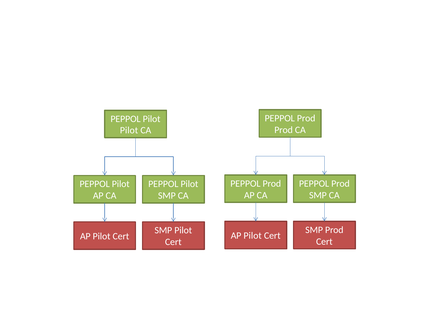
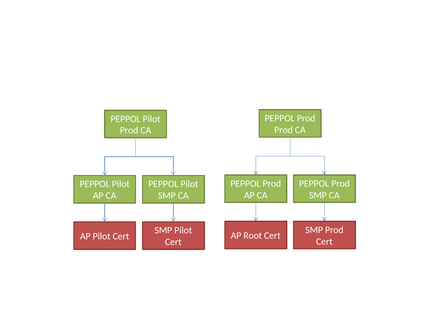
Pilot: Pilot -> Prod (129, 130)
Pilot: Pilot -> Root (253, 236)
